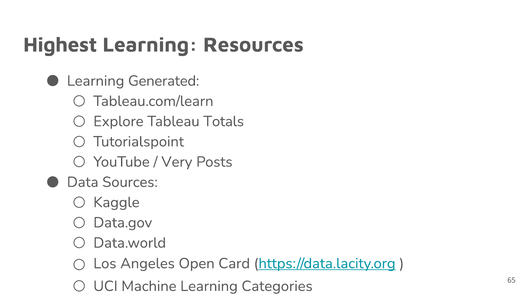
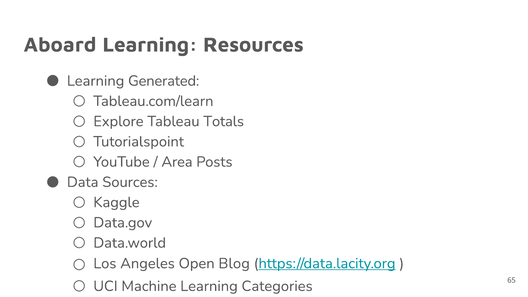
Highest: Highest -> Aboard (60, 45)
Very: Very -> Area (177, 162)
Card: Card -> Blog (234, 263)
